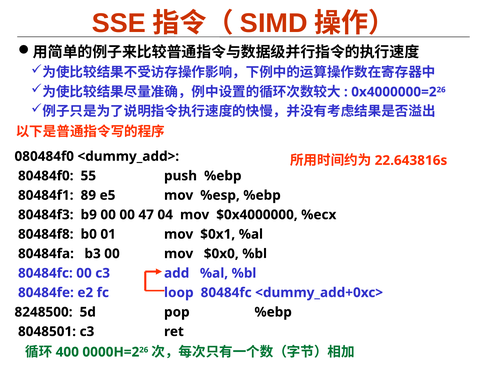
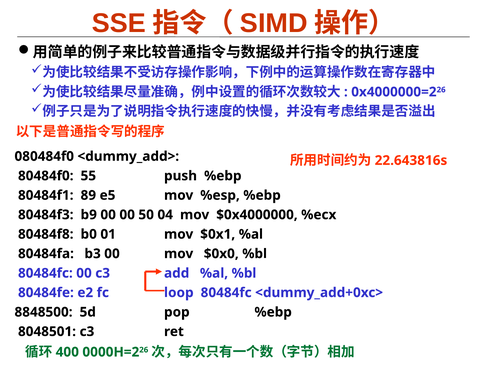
47: 47 -> 50 (146, 215)
8248500: 8248500 -> 8848500 (44, 312)
